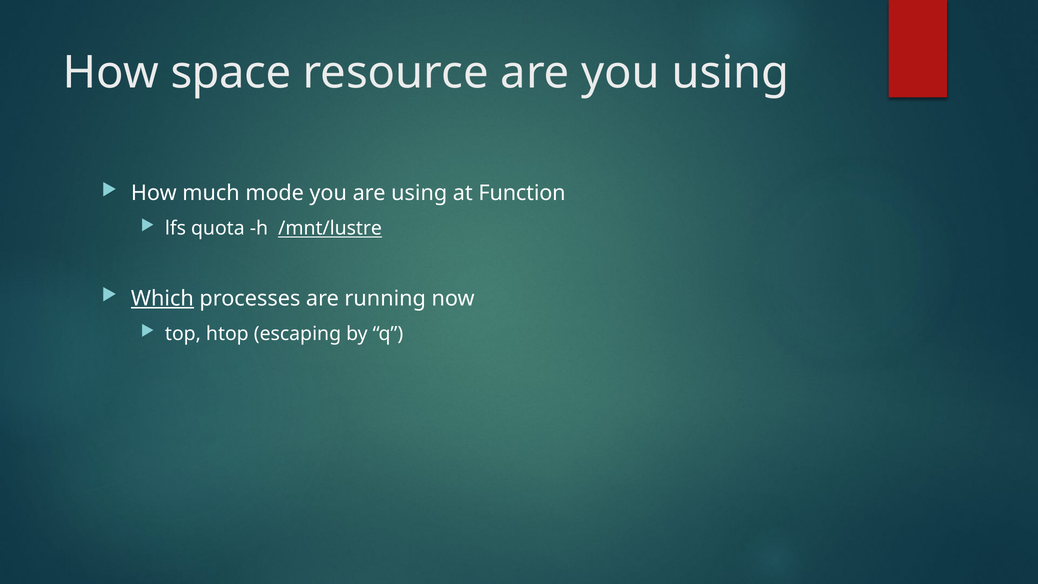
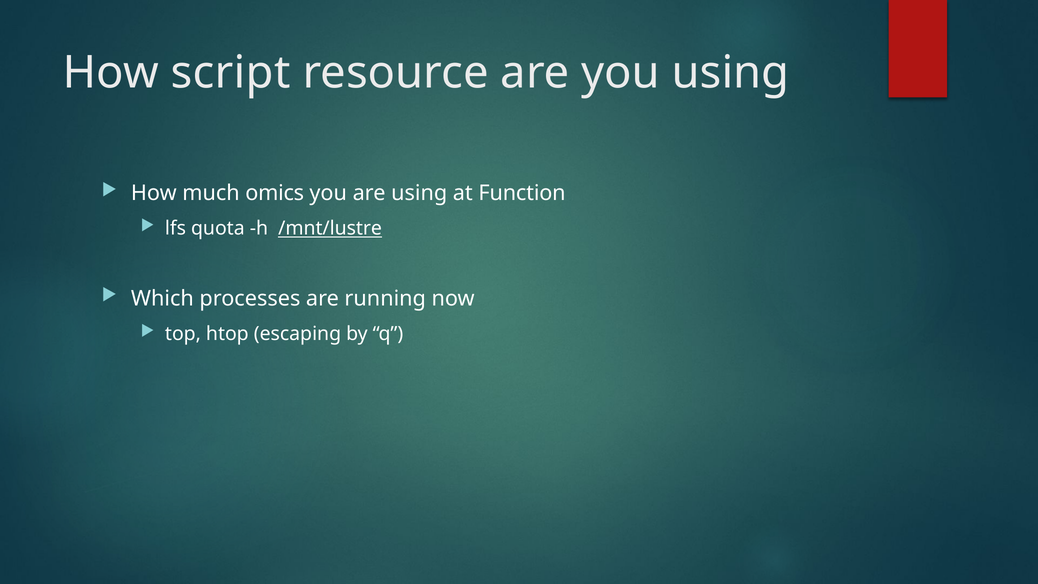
space: space -> script (231, 73)
mode: mode -> omics (275, 193)
Which underline: present -> none (162, 298)
